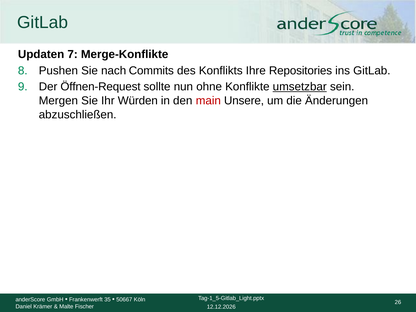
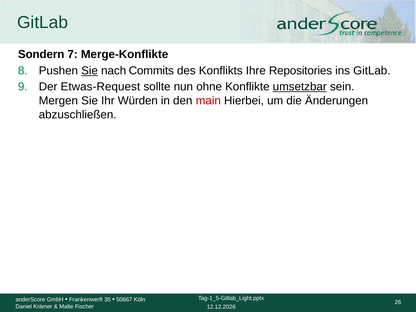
Updaten: Updaten -> Sondern (41, 54)
Sie underline: none -> present (90, 71)
Öffnen-Request: Öffnen-Request -> Etwas-Request (100, 87)
Unsere: Unsere -> Hierbei (244, 101)
